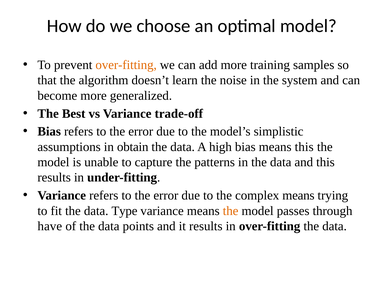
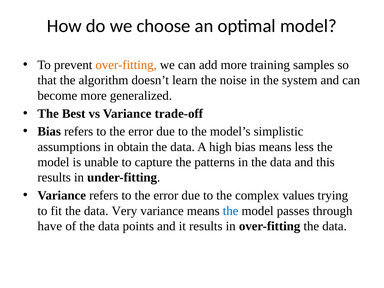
means this: this -> less (304, 147)
complex means: means -> values (298, 195)
Type: Type -> Very (124, 211)
the colour: orange -> blue (231, 211)
